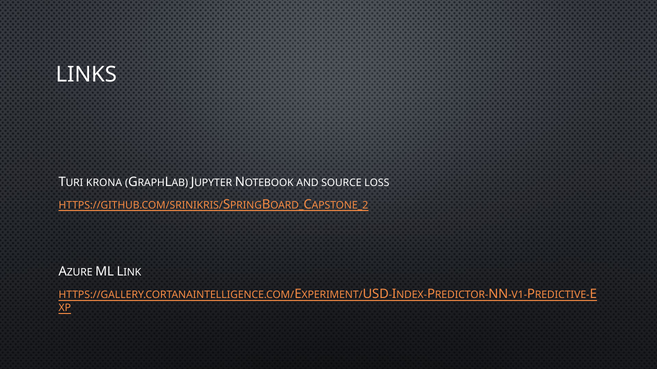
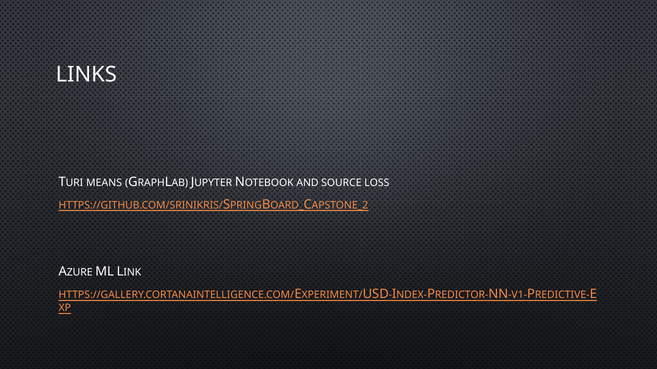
KRONA: KRONA -> MEANS (104, 183)
